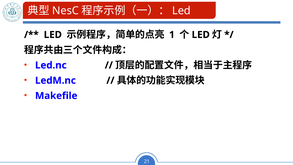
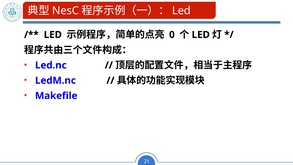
1: 1 -> 0 (172, 35)
